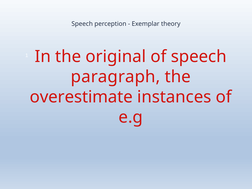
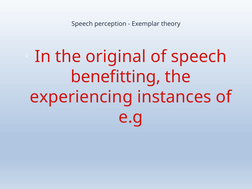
paragraph: paragraph -> benefitting (116, 77)
overestimate: overestimate -> experiencing (81, 97)
